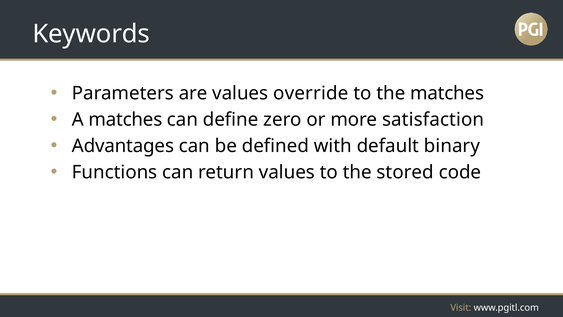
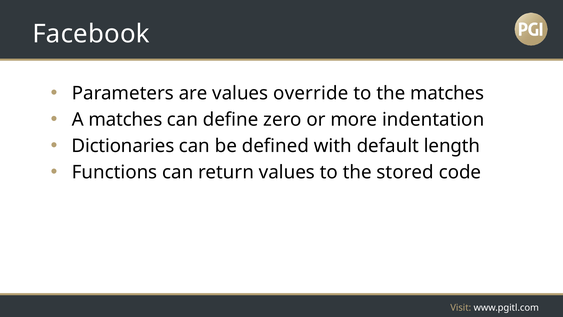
Keywords: Keywords -> Facebook (91, 34)
satisfaction: satisfaction -> indentation (433, 120)
Advantages: Advantages -> Dictionaries (123, 146)
binary: binary -> length (452, 146)
